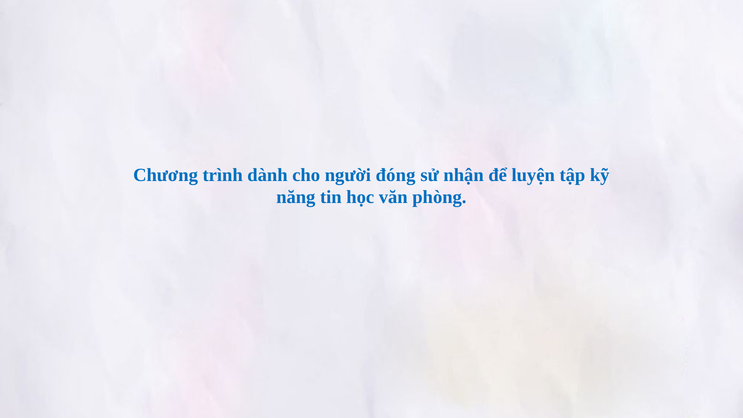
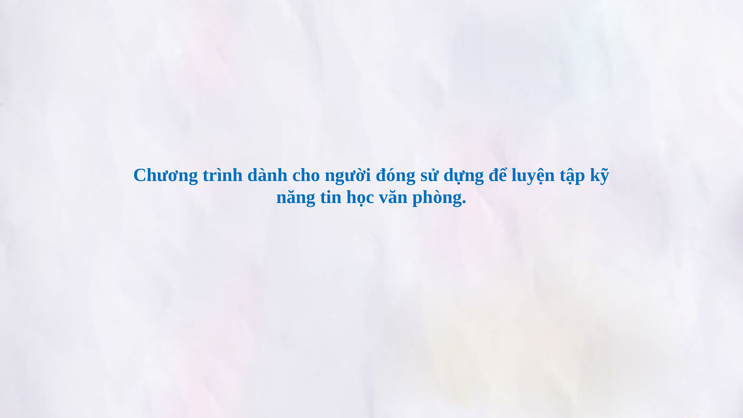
nhận: nhận -> dựng (464, 175)
